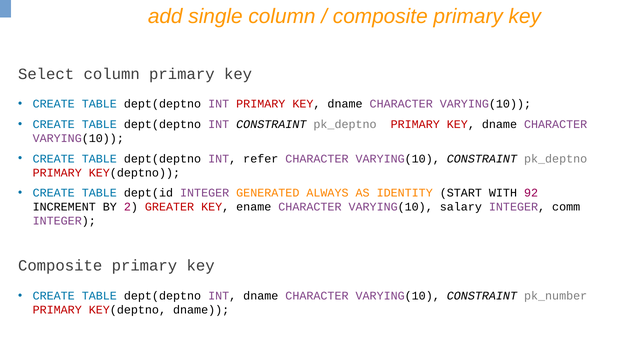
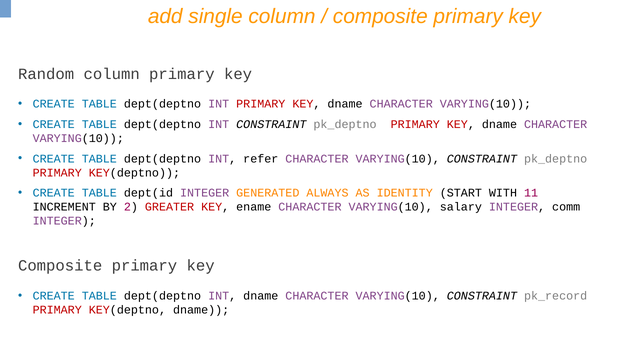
Select: Select -> Random (46, 74)
92: 92 -> 11 (531, 193)
pk_number: pk_number -> pk_record (556, 296)
